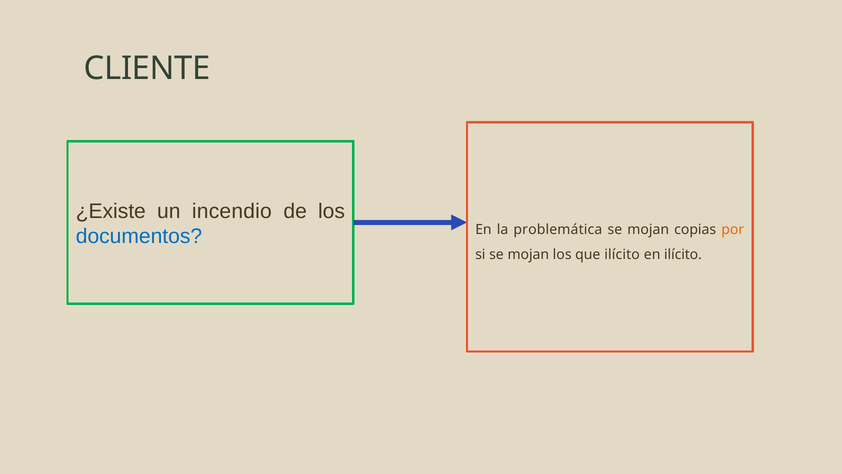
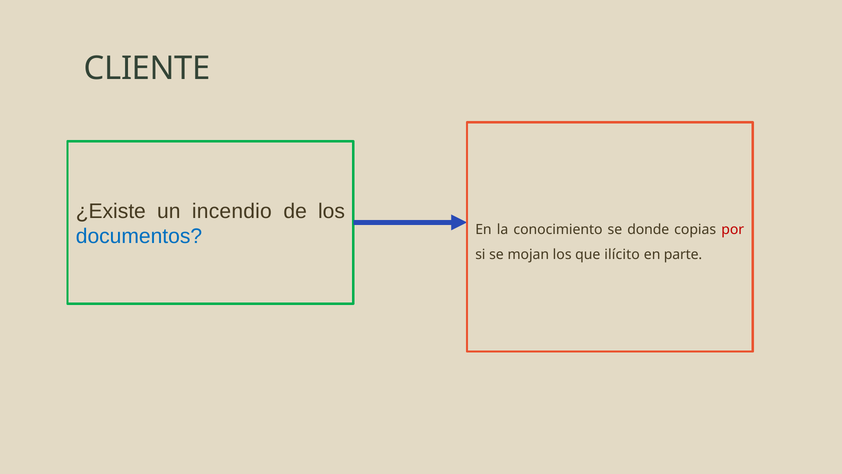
problemática: problemática -> conocimiento (558, 229)
mojan: mojan -> donde (648, 229)
por colour: orange -> red (733, 229)
en ilícito: ilícito -> parte (683, 255)
